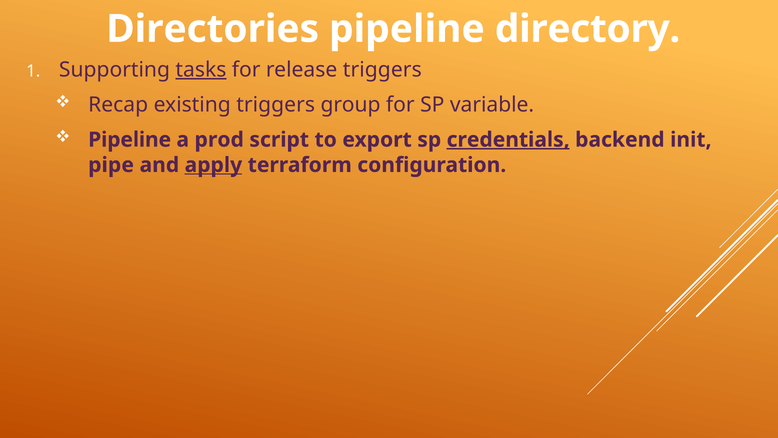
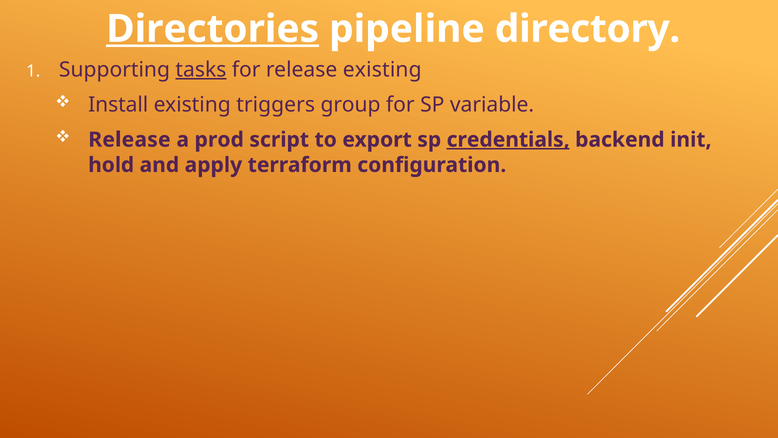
Directories underline: none -> present (213, 29)
release triggers: triggers -> existing (382, 70)
Recap: Recap -> Install (118, 105)
Pipeline: Pipeline -> Release (129, 140)
pipe: pipe -> hold (111, 165)
apply underline: present -> none (213, 165)
